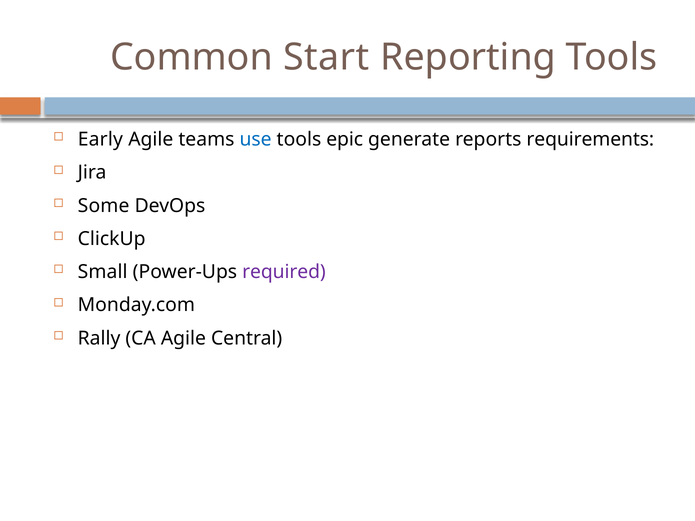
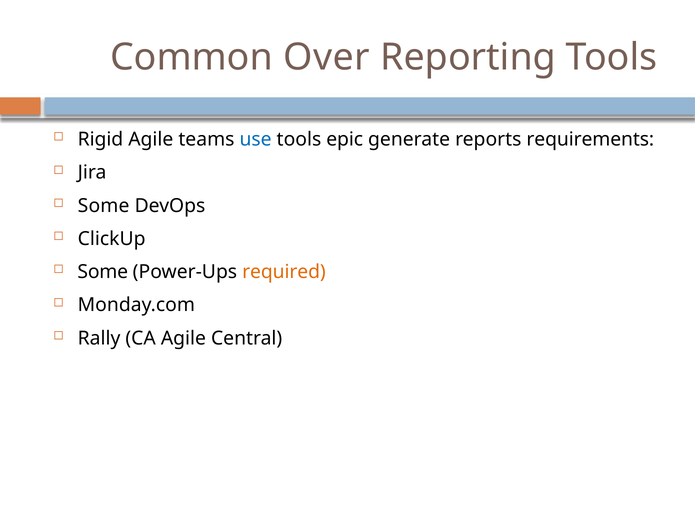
Start: Start -> Over (326, 57)
Early: Early -> Rigid (100, 139)
Small: Small -> Some (103, 272)
required colour: purple -> orange (284, 272)
